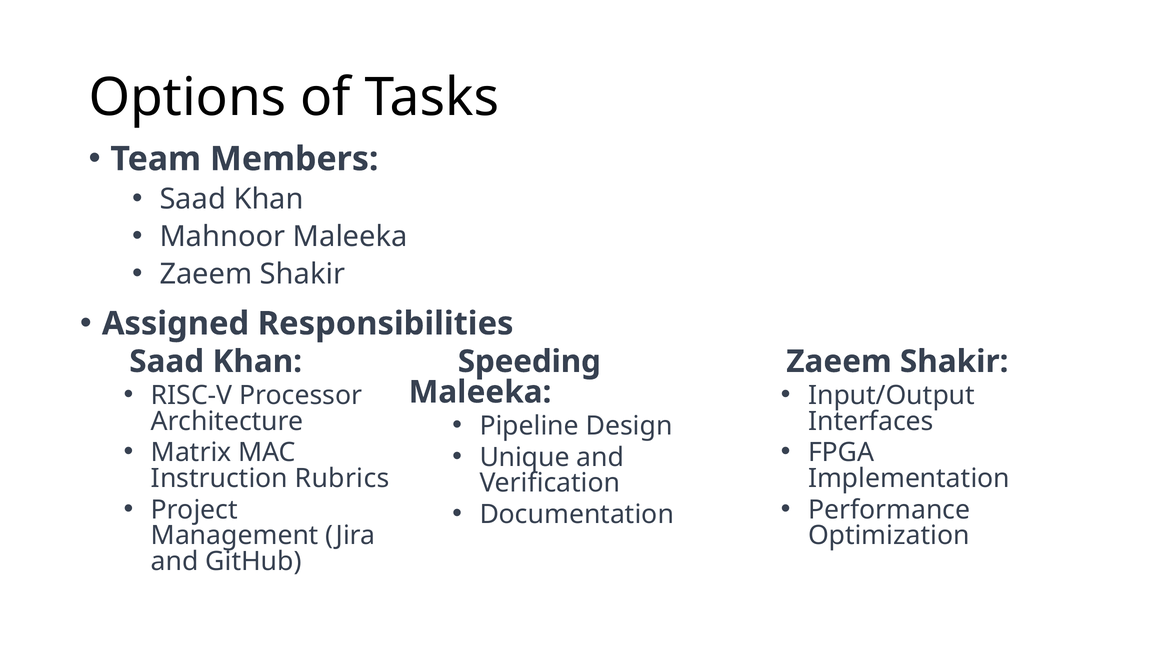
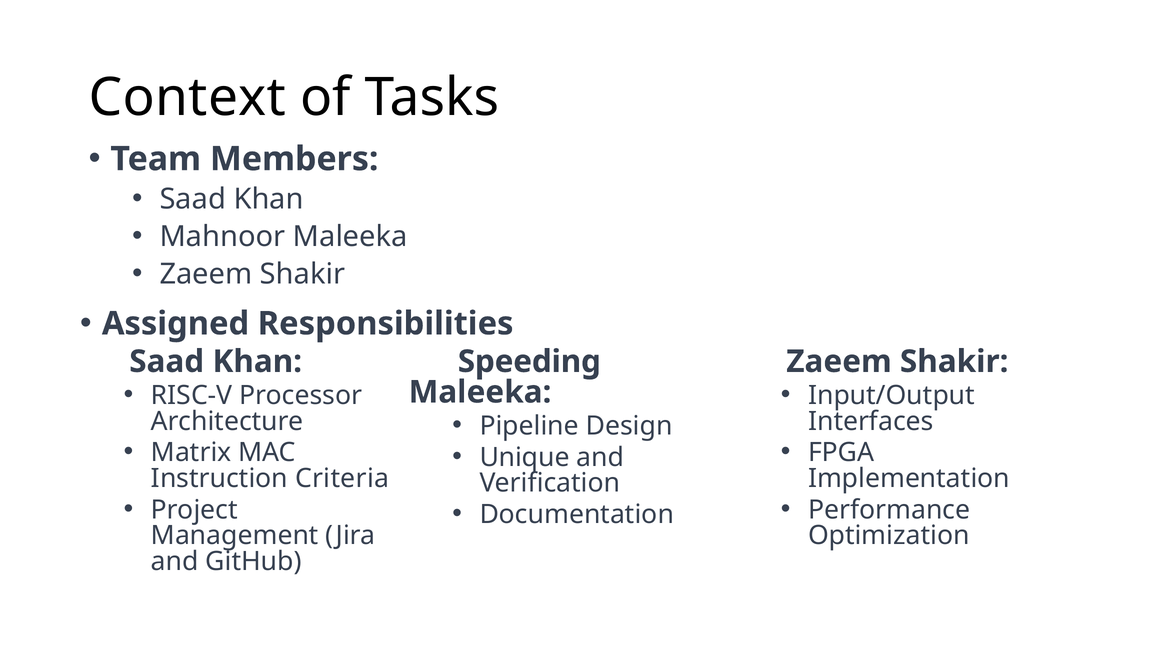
Options: Options -> Context (187, 98)
Rubrics: Rubrics -> Criteria (342, 479)
